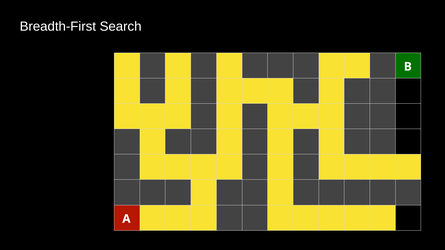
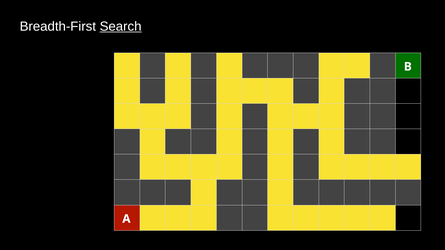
Search underline: none -> present (121, 26)
